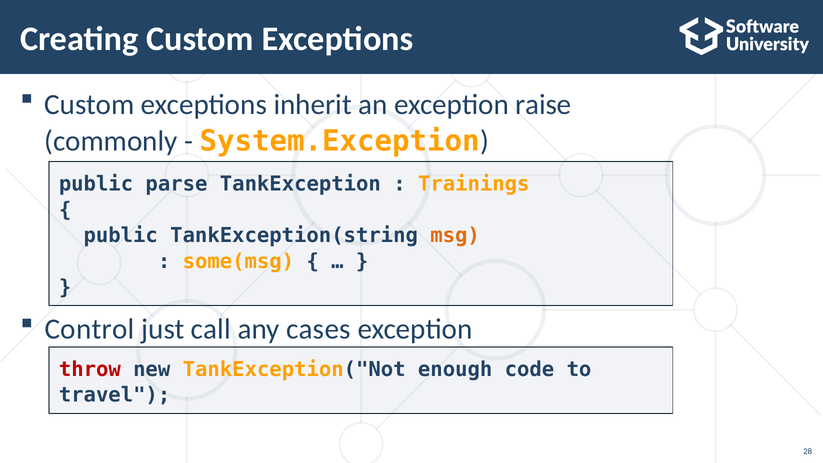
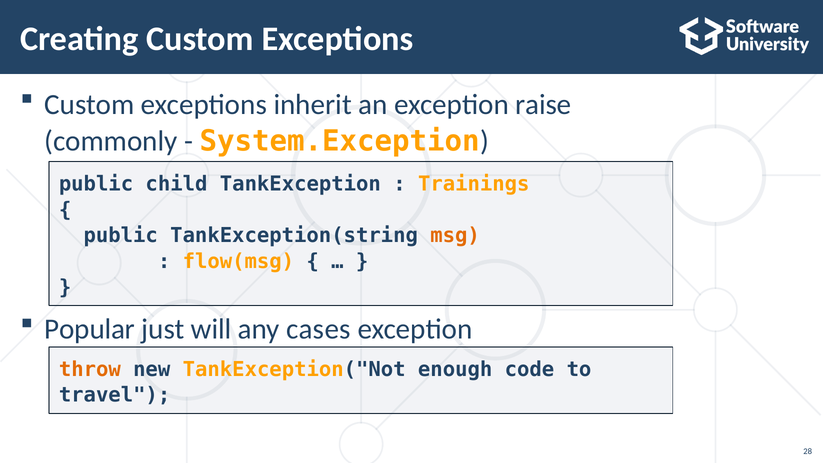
parse: parse -> child (176, 184)
some(msg: some(msg -> flow(msg (238, 261)
Control: Control -> Popular (90, 329)
call: call -> will (211, 329)
throw colour: red -> orange (90, 369)
